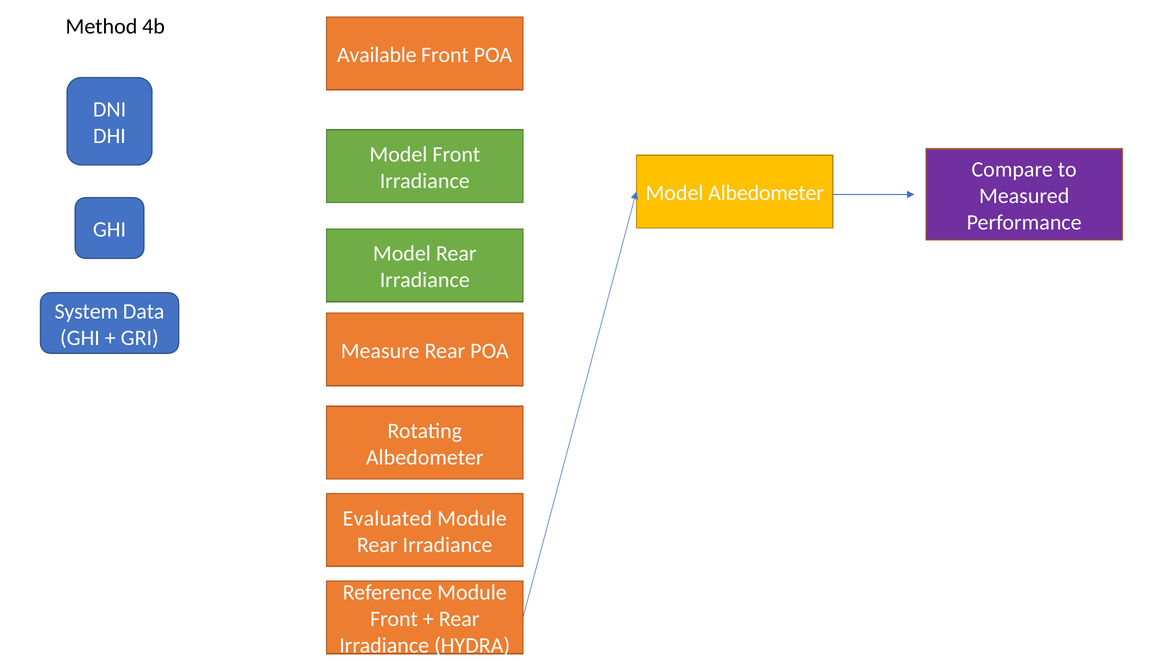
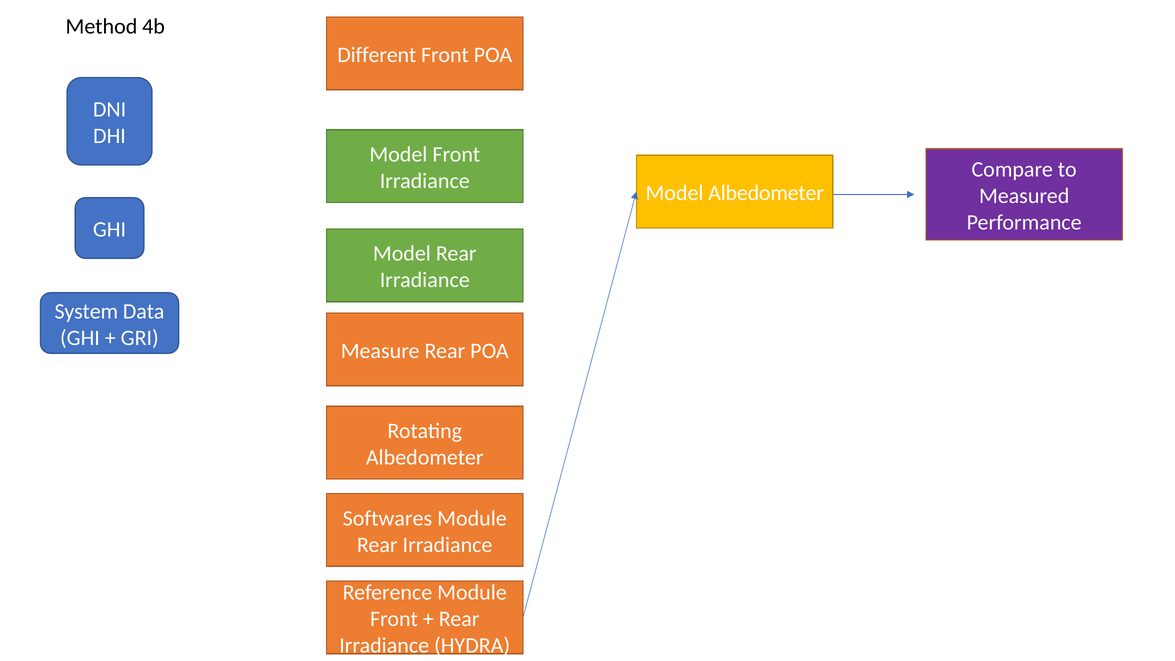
Available: Available -> Different (377, 55)
Evaluated: Evaluated -> Softwares (387, 518)
